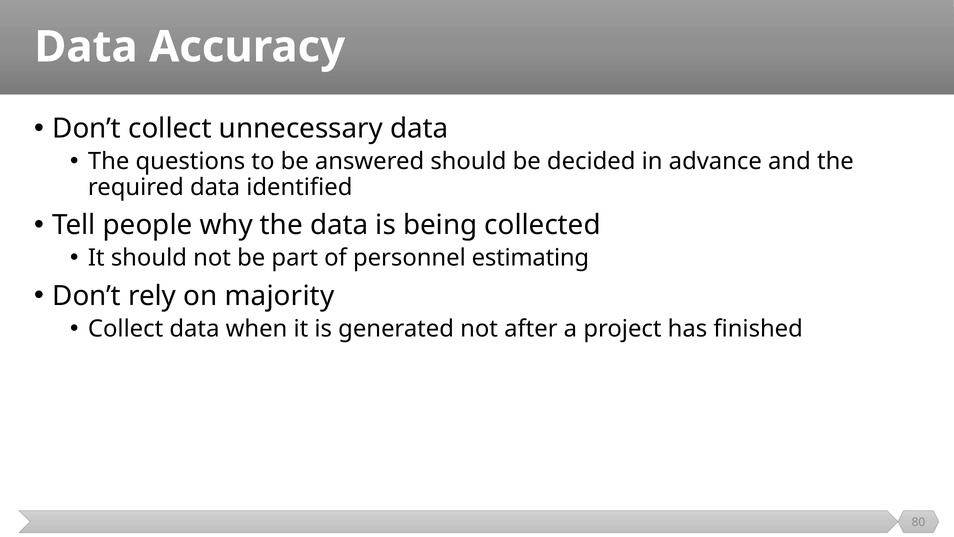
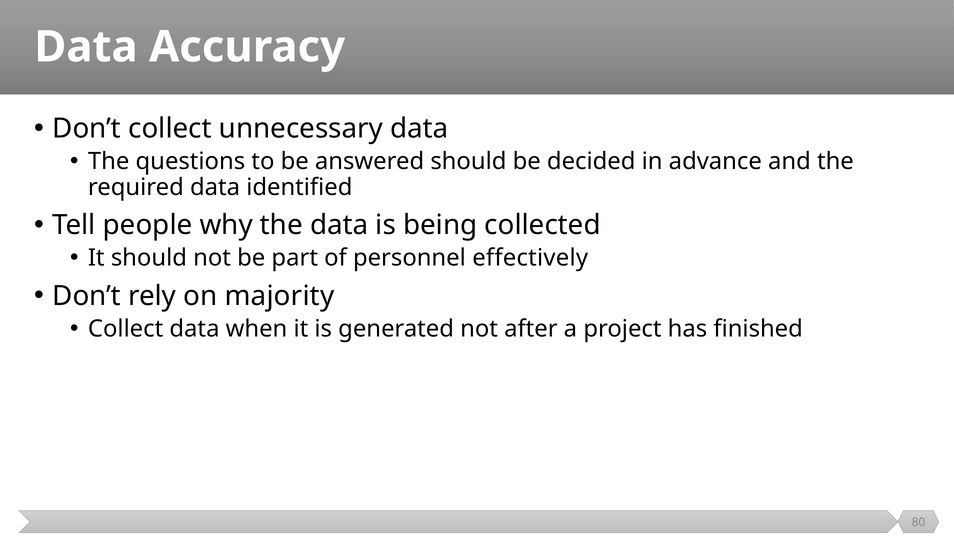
estimating: estimating -> effectively (530, 258)
